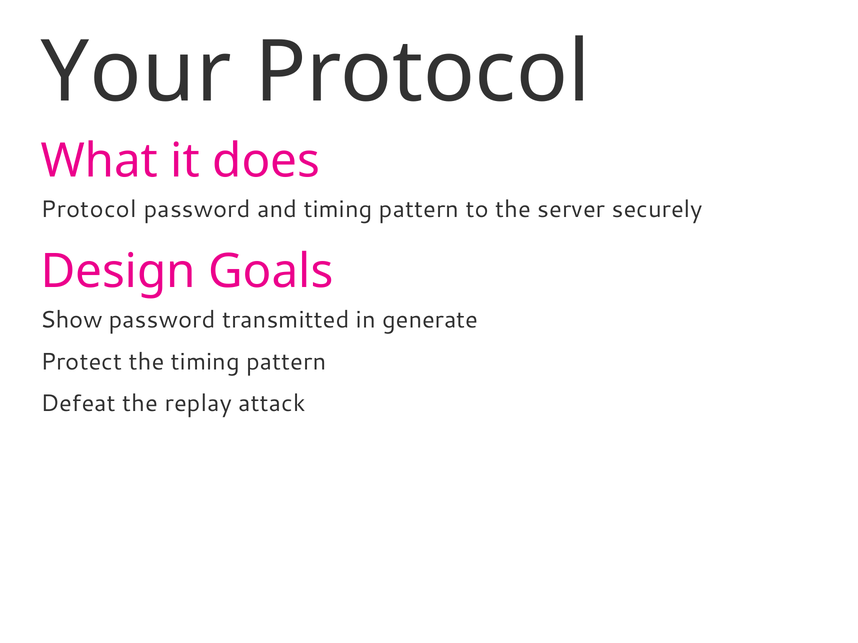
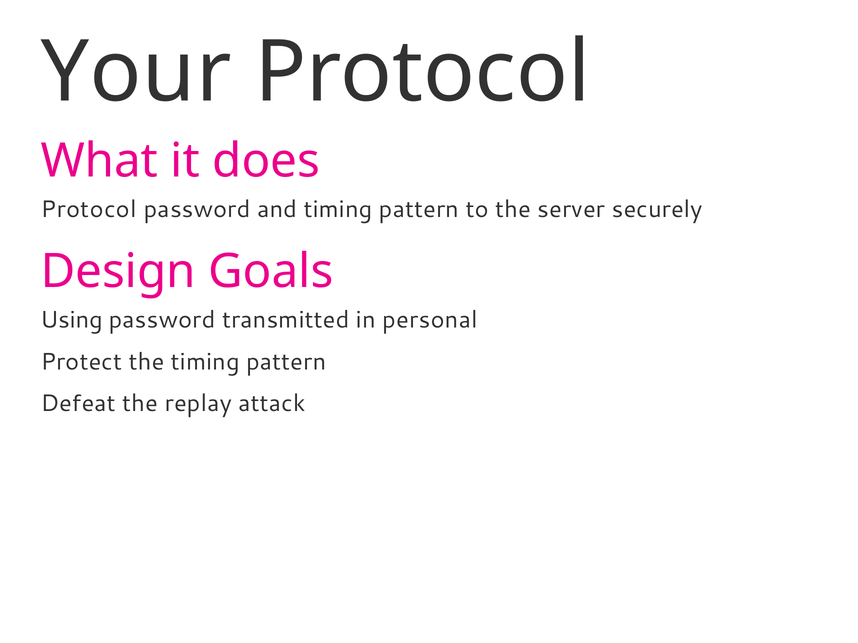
Show: Show -> Using (72, 320)
generate: generate -> personal (430, 320)
